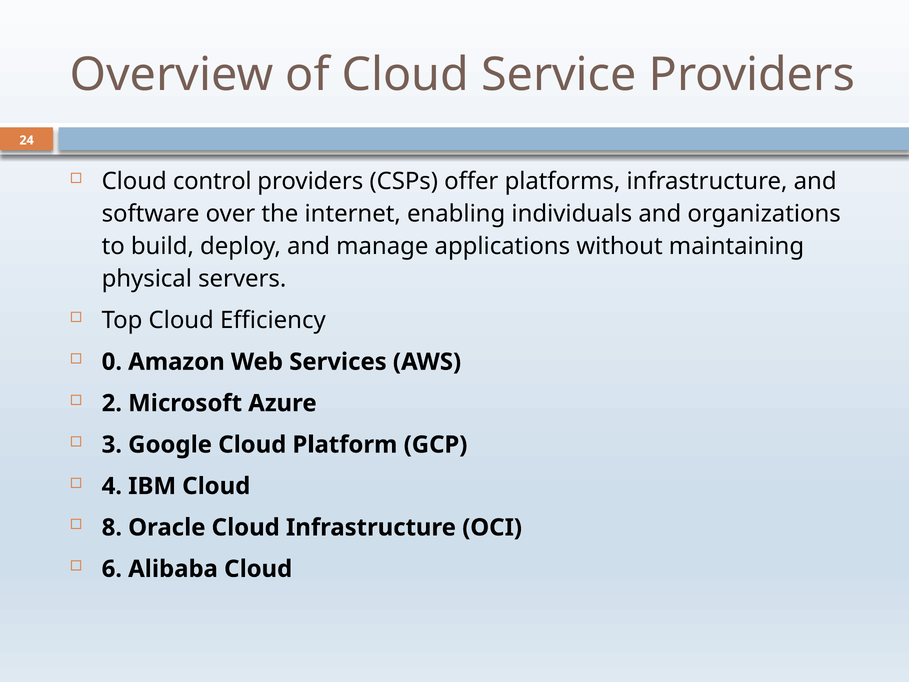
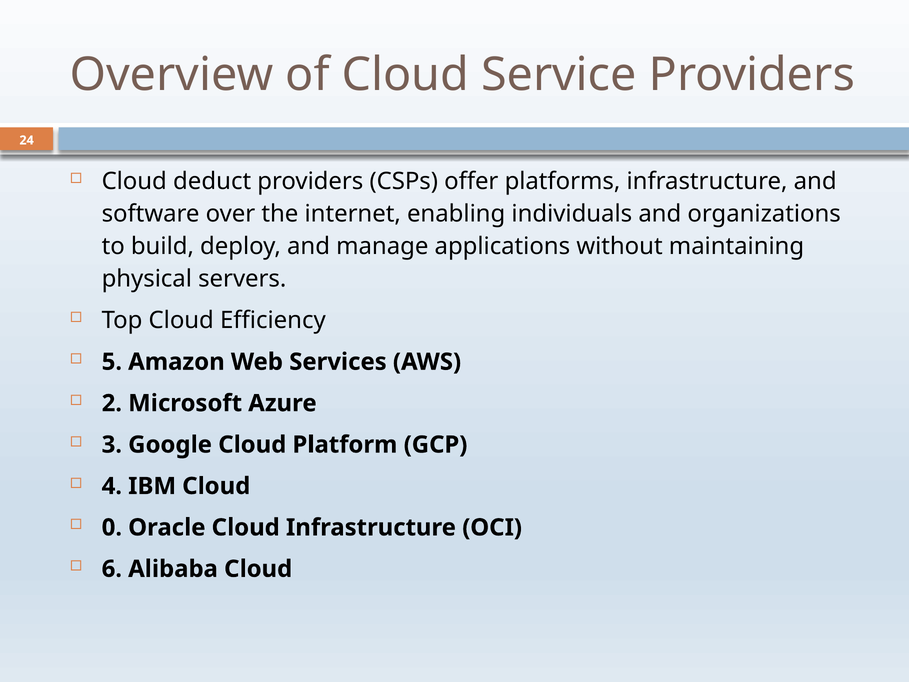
control: control -> deduct (212, 181)
0: 0 -> 5 (112, 362)
8: 8 -> 0 (112, 527)
